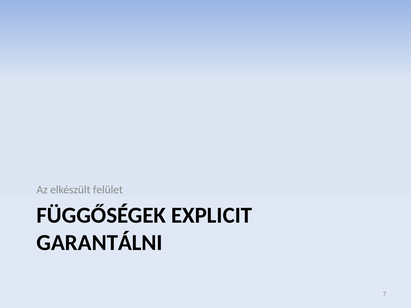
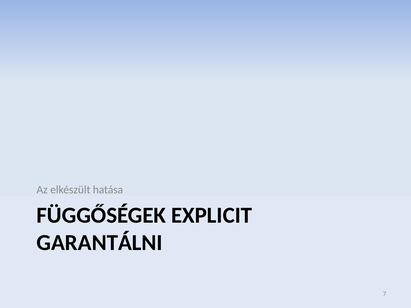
felület: felület -> hatása (108, 190)
